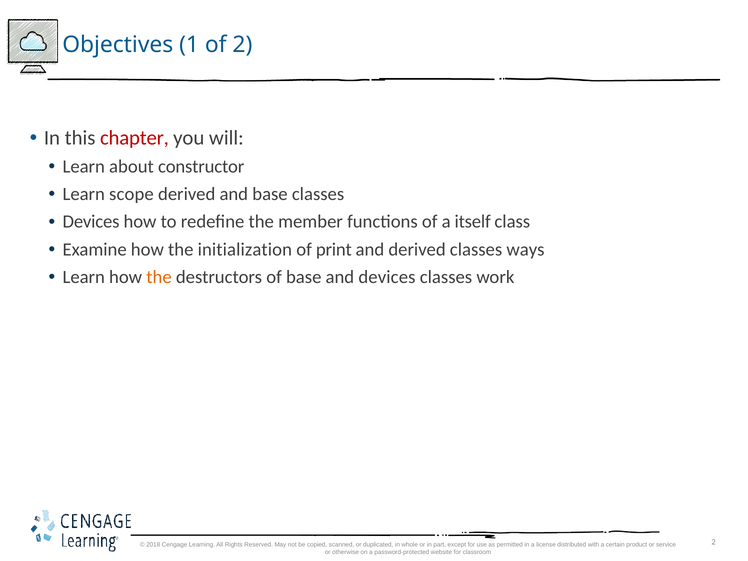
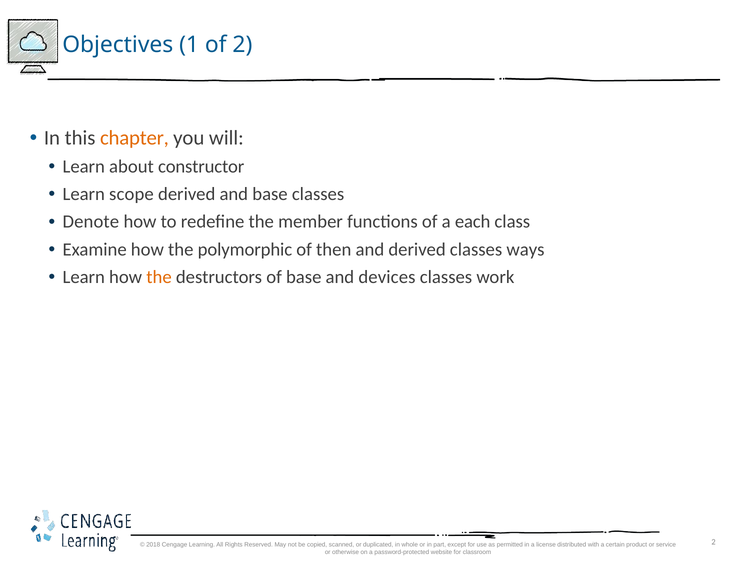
chapter colour: red -> orange (134, 138)
Devices: Devices -> Denote (91, 222)
itself: itself -> each (473, 222)
initialization: initialization -> polymorphic (245, 249)
print: print -> then (334, 249)
